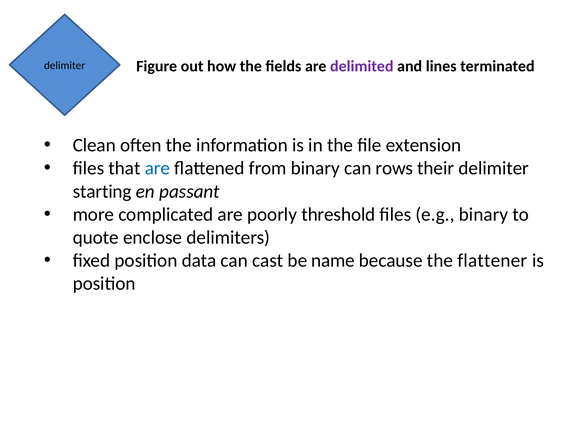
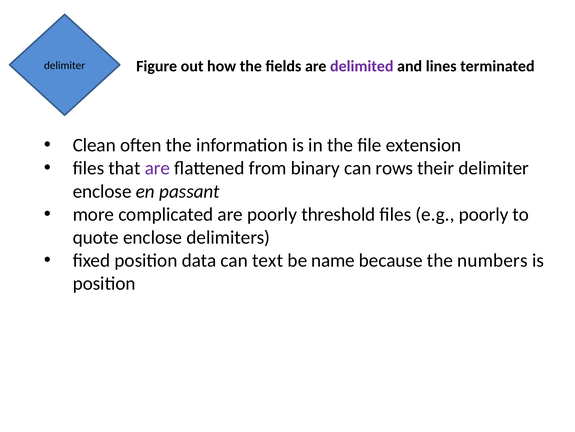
are colour: blue -> purple (157, 168)
starting: starting -> enclose (102, 191)
e.g binary: binary -> poorly (484, 214)
cast: cast -> text (268, 260)
flattener: flattener -> numbers (492, 260)
